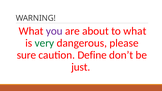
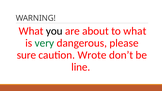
you colour: purple -> black (54, 31)
Define: Define -> Wrote (92, 55)
just: just -> line (81, 67)
